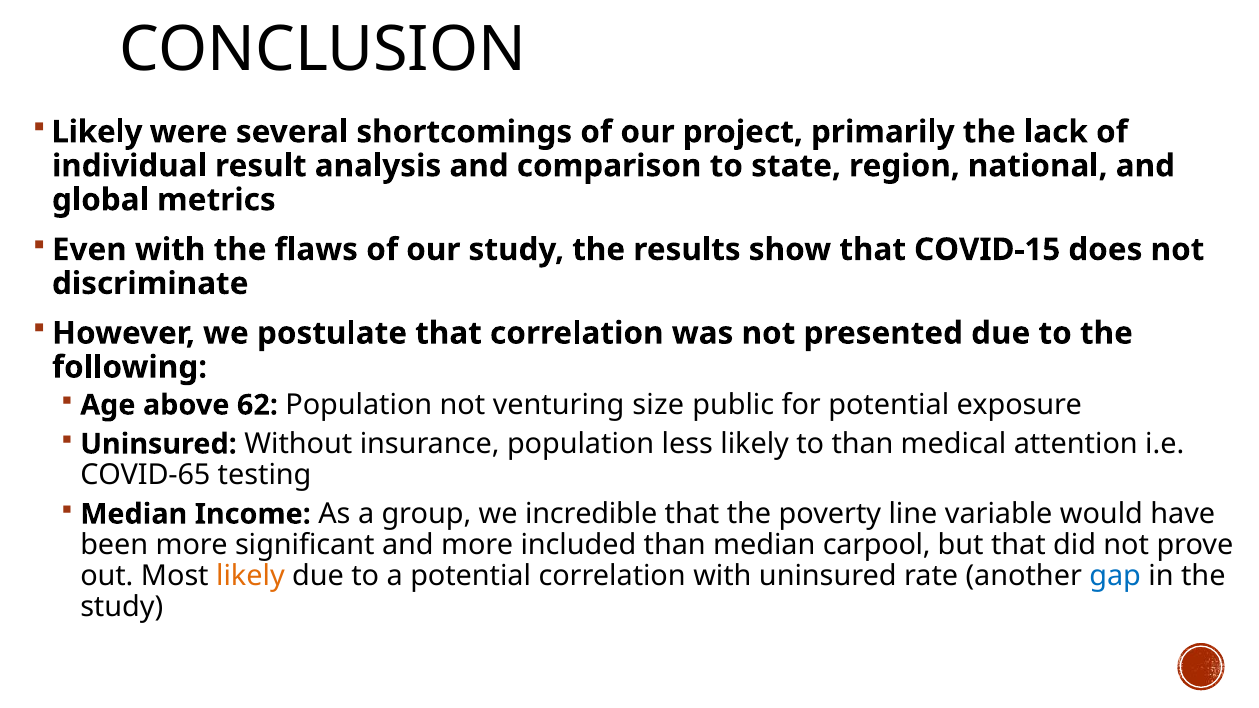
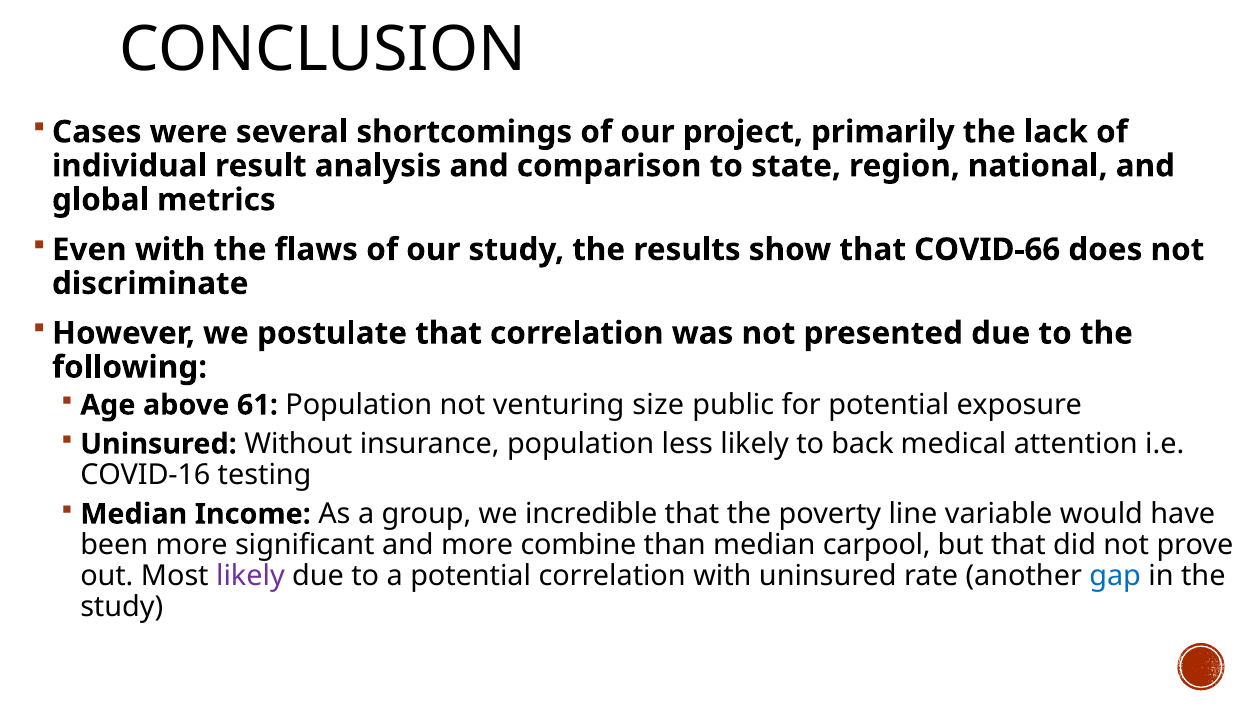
Likely: Likely -> Cases (97, 132)
COVID-15: COVID-15 -> COVID-66 (987, 250)
62: 62 -> 61 (257, 405)
to than: than -> back (863, 444)
COVID-65: COVID-65 -> COVID-16 (145, 475)
included: included -> combine (578, 545)
likely colour: orange -> purple (250, 576)
